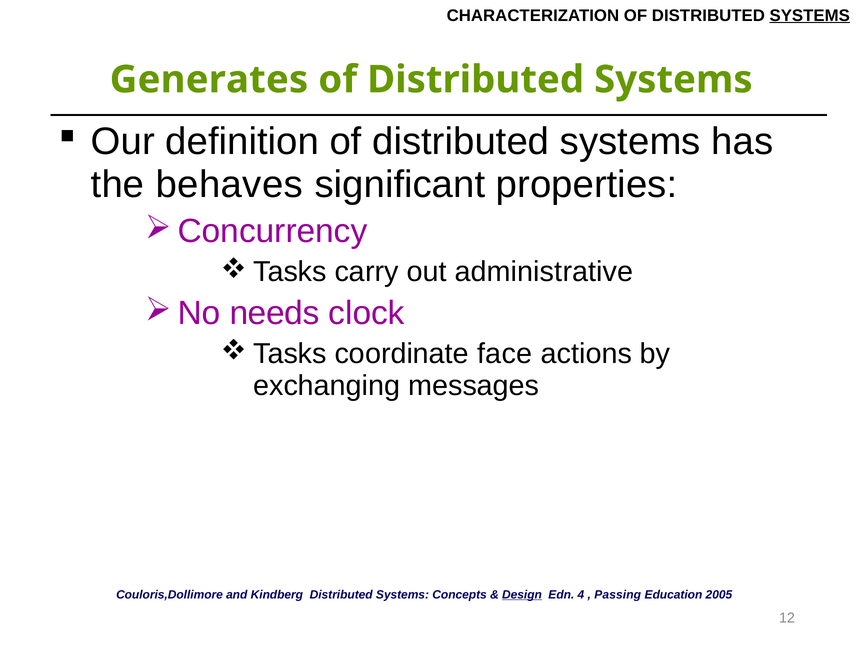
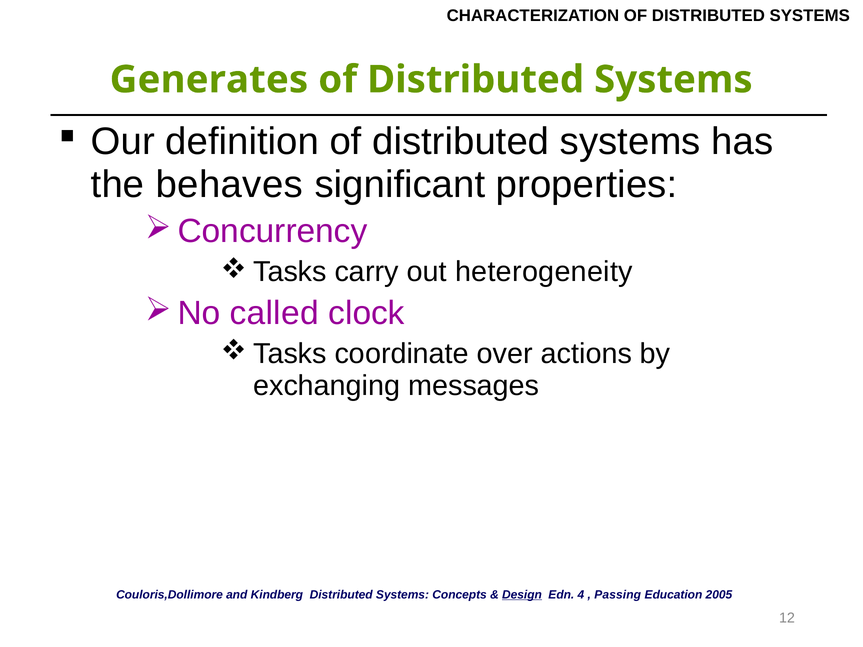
SYSTEMS underline: present -> none (810, 15)
administrative: administrative -> heterogeneity (544, 272)
needs: needs -> called (274, 313)
face: face -> over (505, 354)
